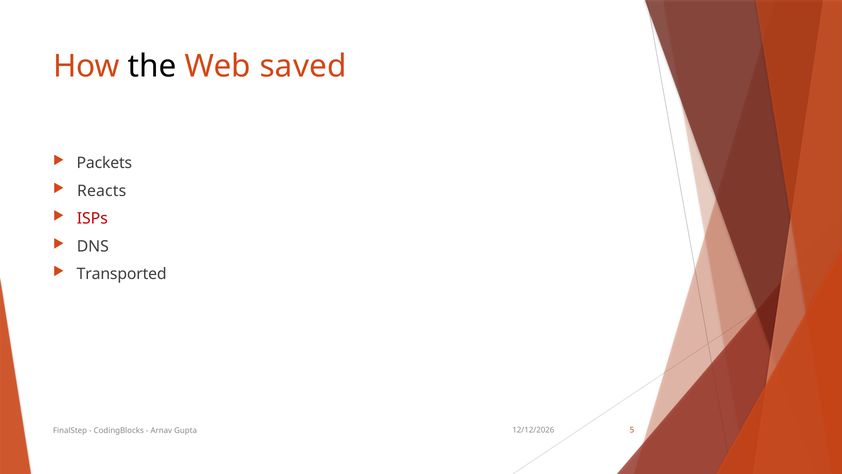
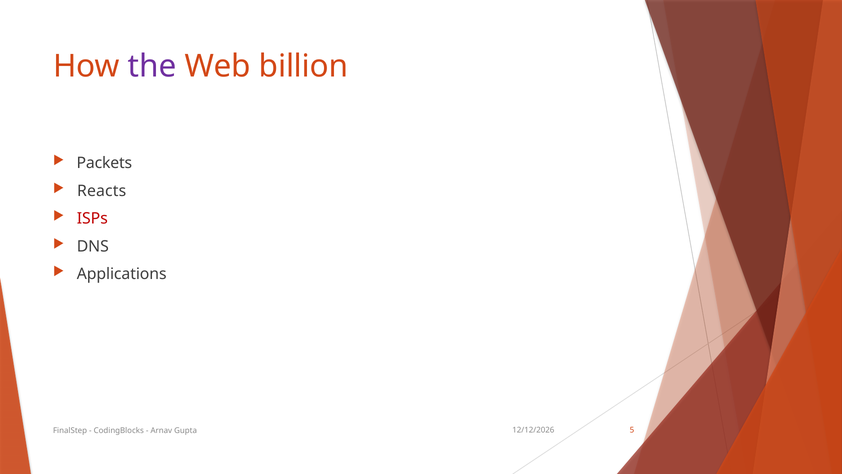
the colour: black -> purple (152, 66)
saved: saved -> billion (303, 66)
Transported: Transported -> Applications (122, 274)
